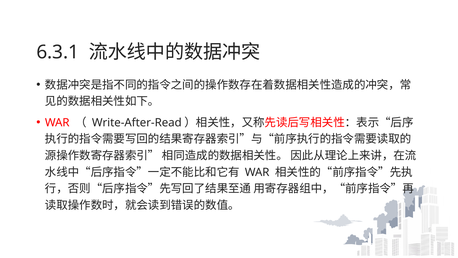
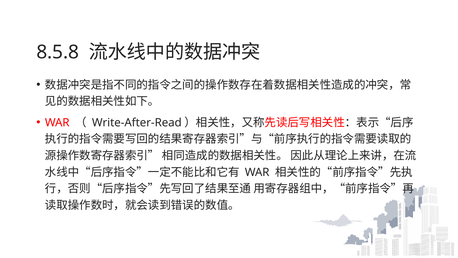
6.3.1: 6.3.1 -> 8.5.8 (58, 52)
